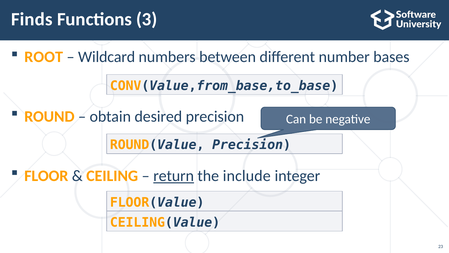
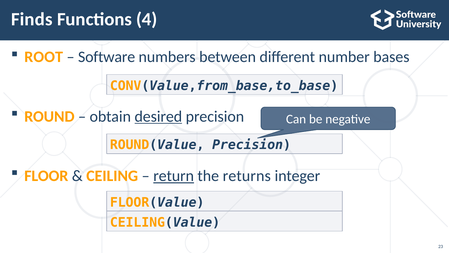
3: 3 -> 4 (147, 19)
Wildcard: Wildcard -> Software (107, 57)
desired underline: none -> present (158, 116)
include: include -> returns (247, 176)
